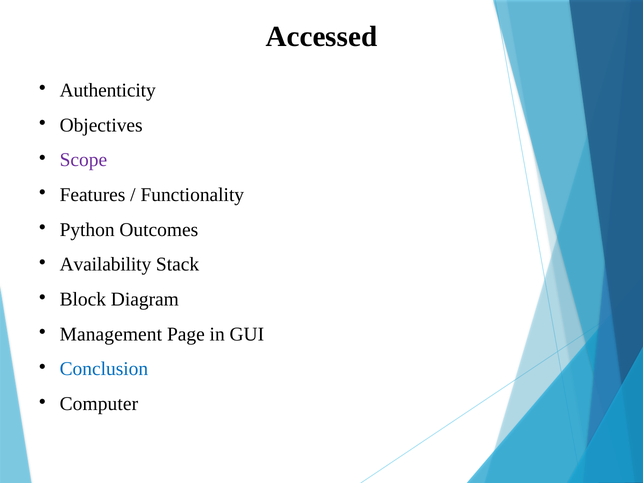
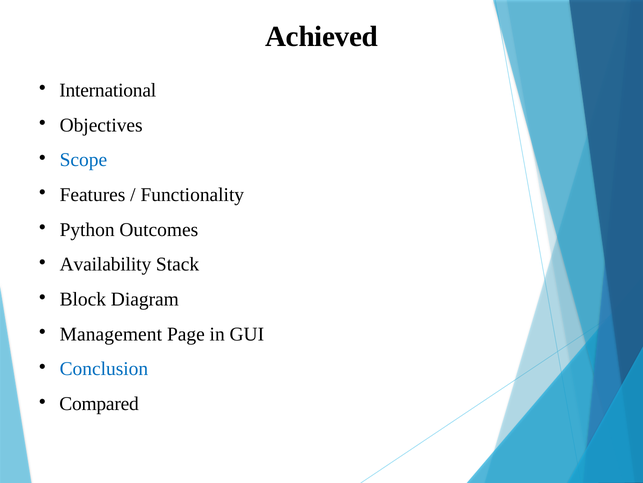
Accessed: Accessed -> Achieved (322, 37)
Authenticity: Authenticity -> International (108, 90)
Scope colour: purple -> blue (83, 160)
Computer: Computer -> Compared (99, 403)
